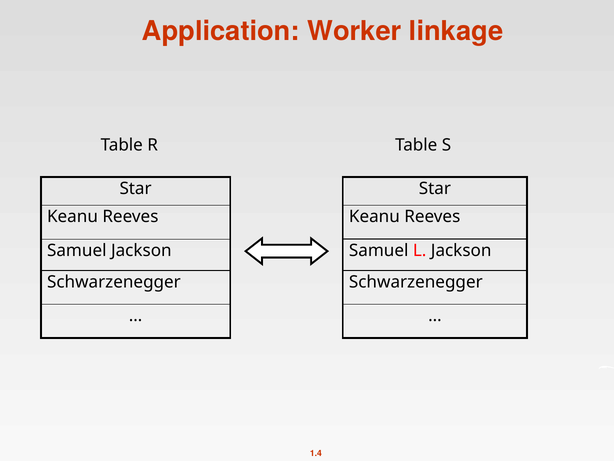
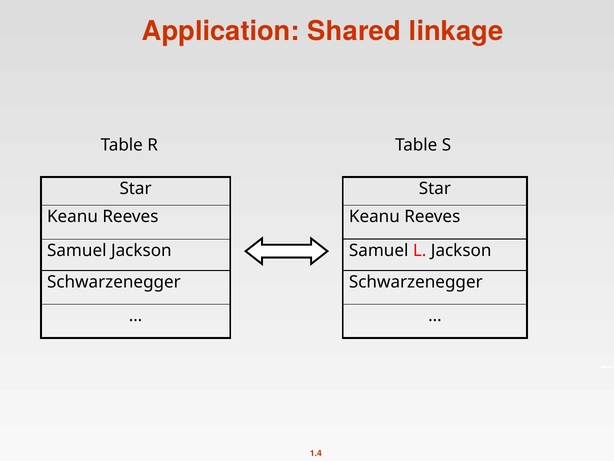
Worker: Worker -> Shared (354, 31)
